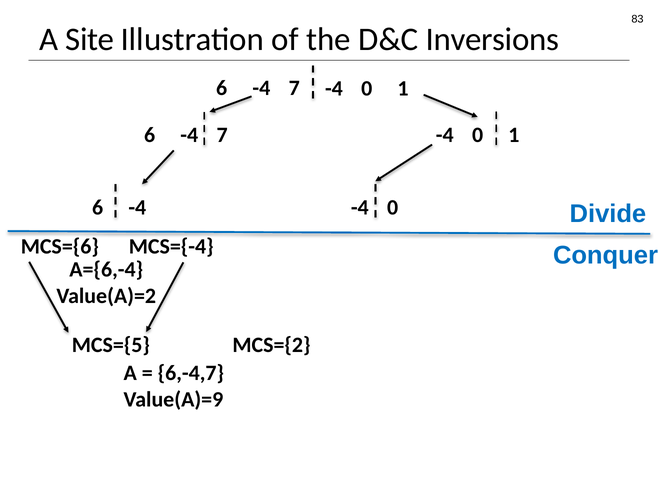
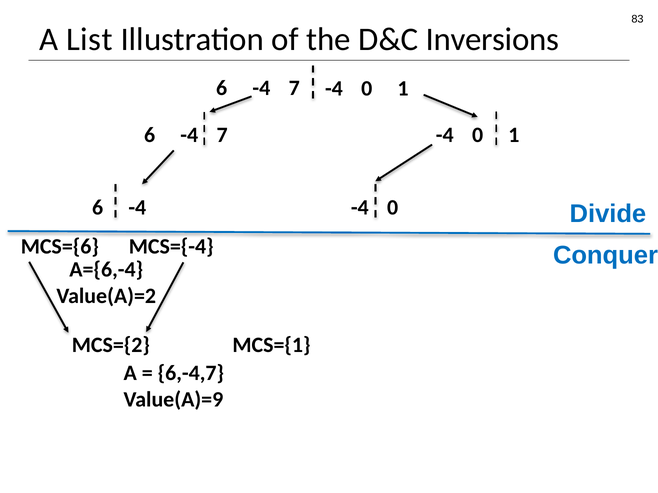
Site: Site -> List (89, 39)
MCS={5: MCS={5 -> MCS={2 (111, 345)
MCS={2: MCS={2 -> MCS={1 (271, 345)
